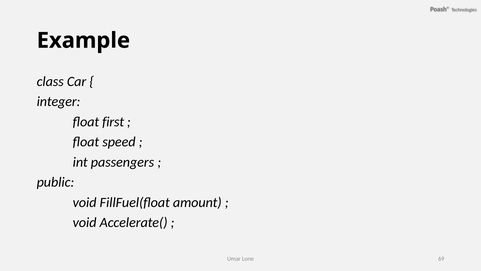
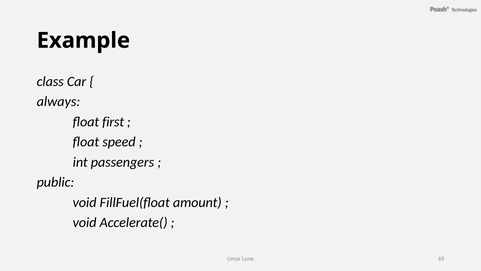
integer: integer -> always (58, 101)
